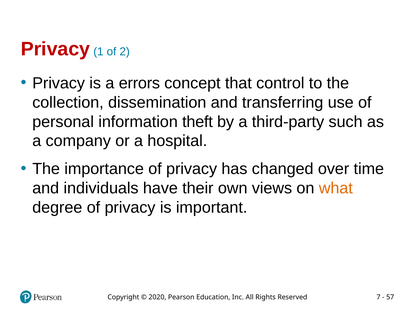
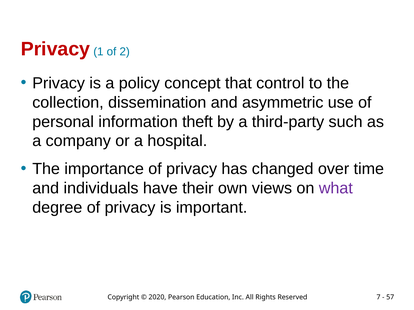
errors: errors -> policy (139, 83)
transferring: transferring -> asymmetric (283, 103)
what colour: orange -> purple (336, 189)
